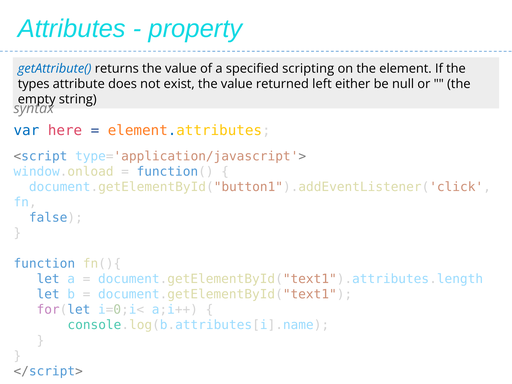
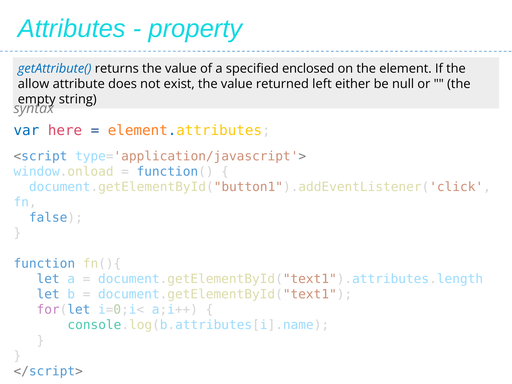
scripting: scripting -> enclosed (308, 68)
types: types -> allow (34, 84)
